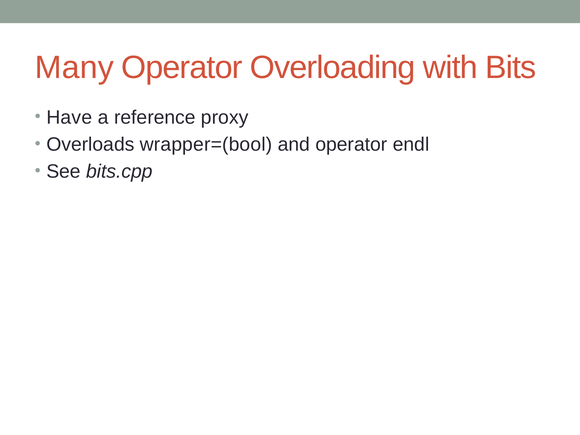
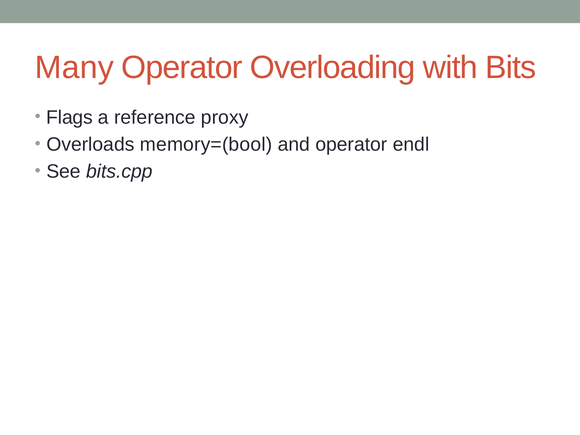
Have: Have -> Flags (70, 117)
wrapper=(bool: wrapper=(bool -> memory=(bool (206, 144)
